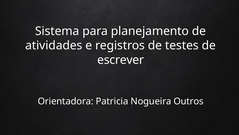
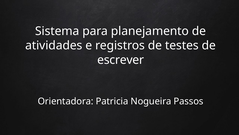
Outros: Outros -> Passos (189, 101)
